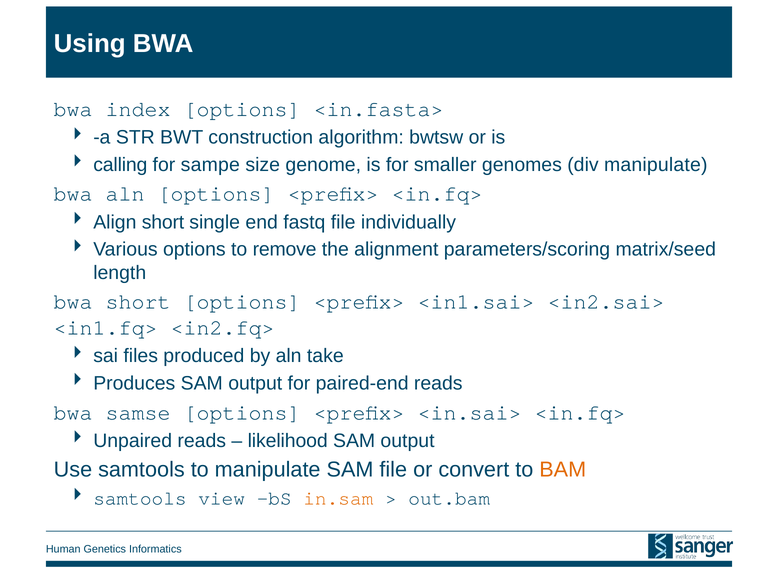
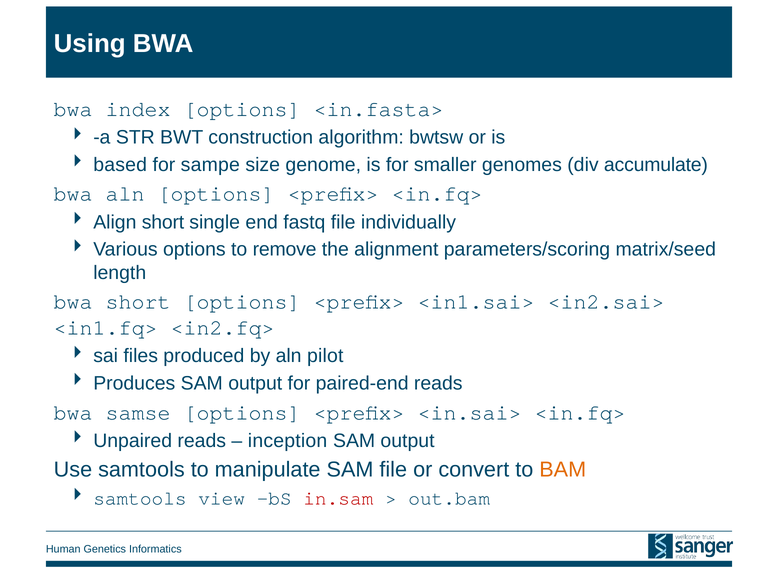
calling: calling -> based (120, 165)
div manipulate: manipulate -> accumulate (656, 165)
take: take -> pilot (325, 356)
likelihood: likelihood -> inception (288, 441)
in.sam colour: orange -> red (338, 499)
